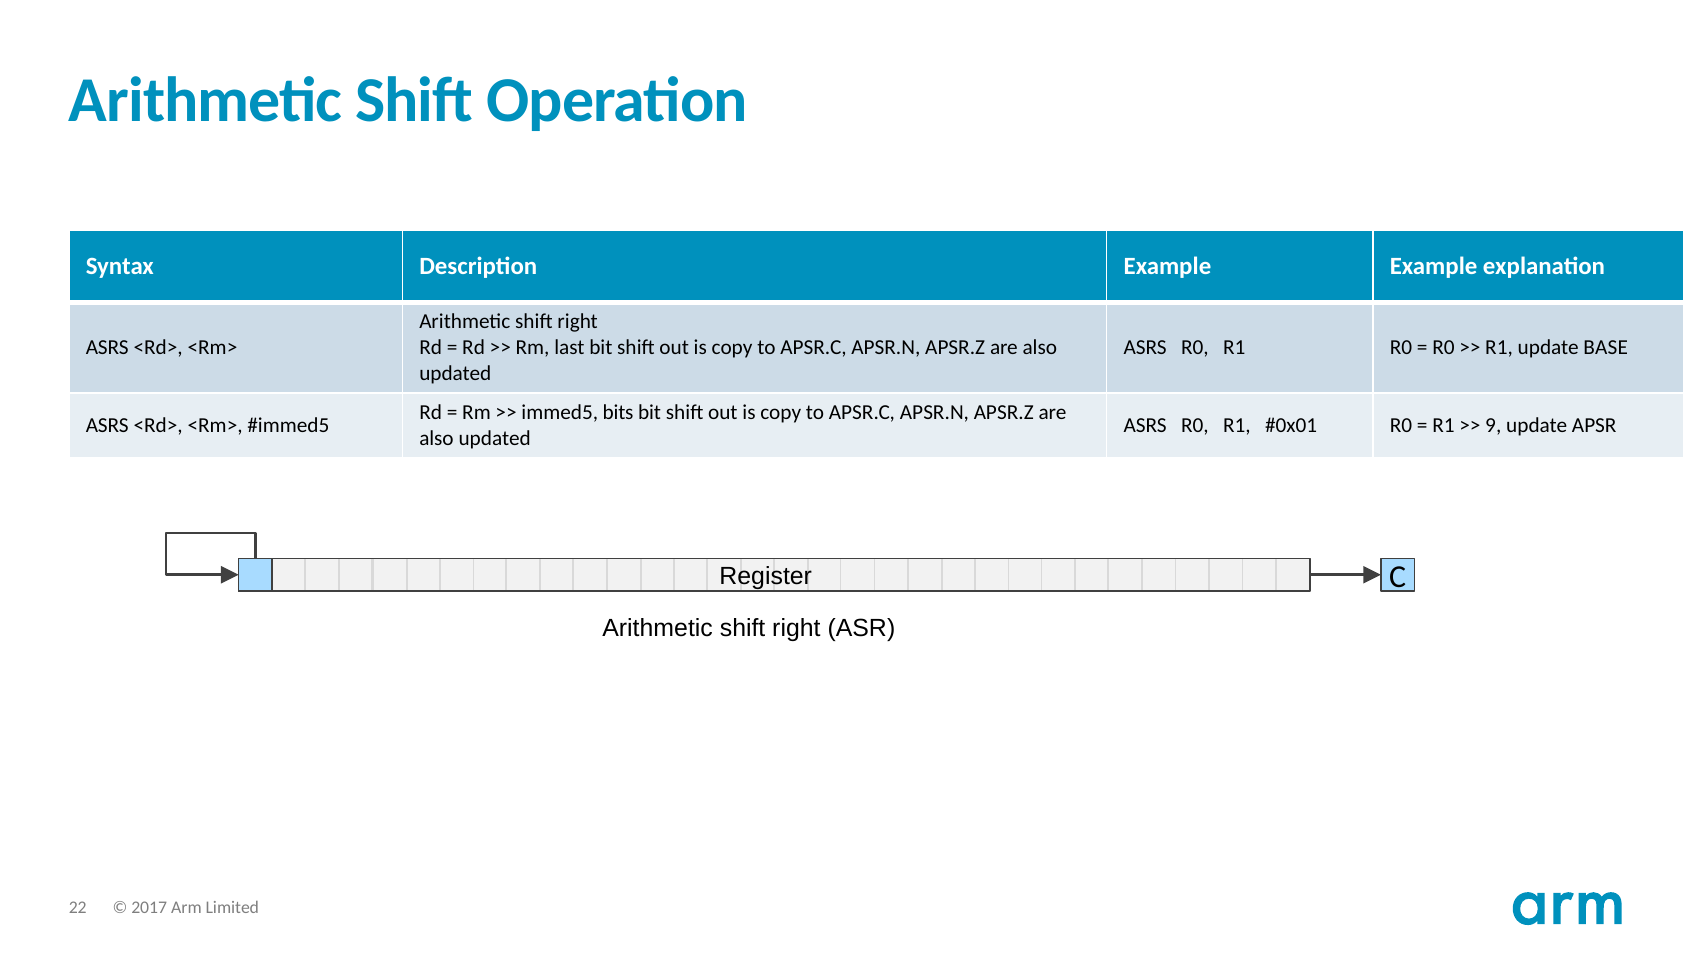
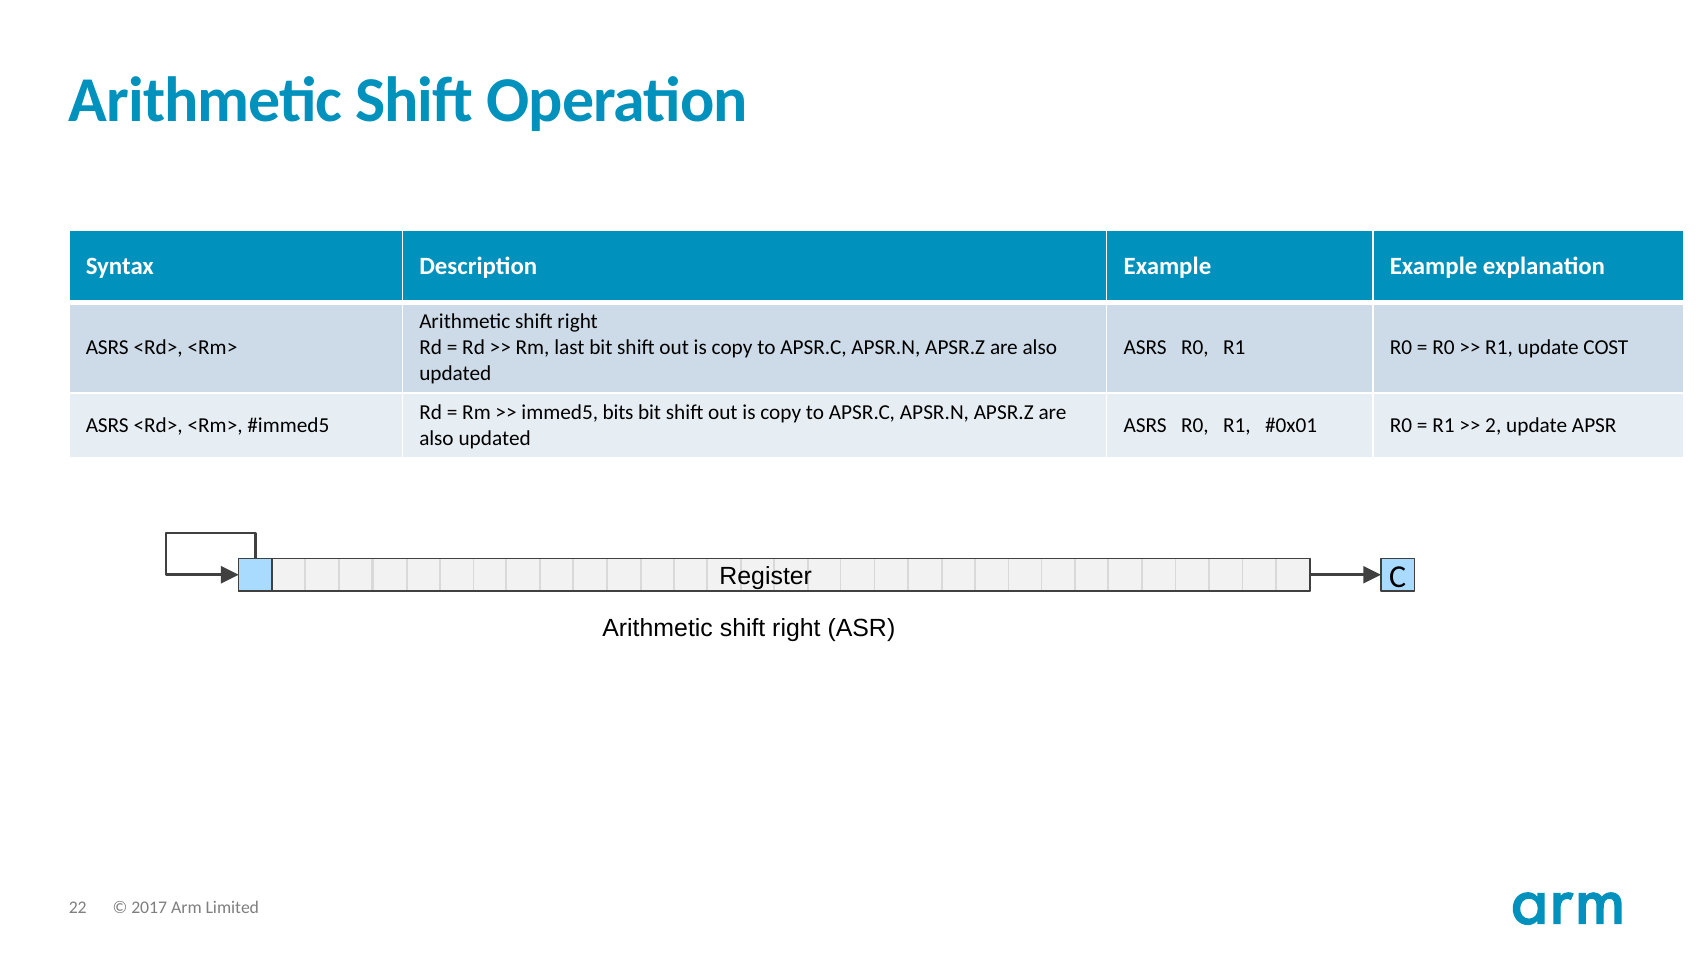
BASE: BASE -> COST (1606, 348)
9: 9 -> 2 (1493, 425)
